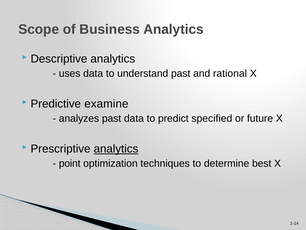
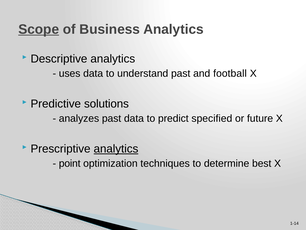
Scope underline: none -> present (39, 29)
rational: rational -> football (230, 73)
examine: examine -> solutions (106, 104)
